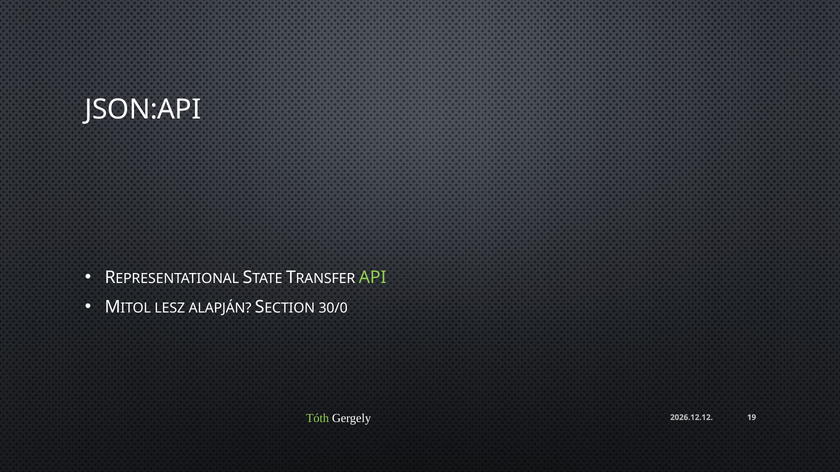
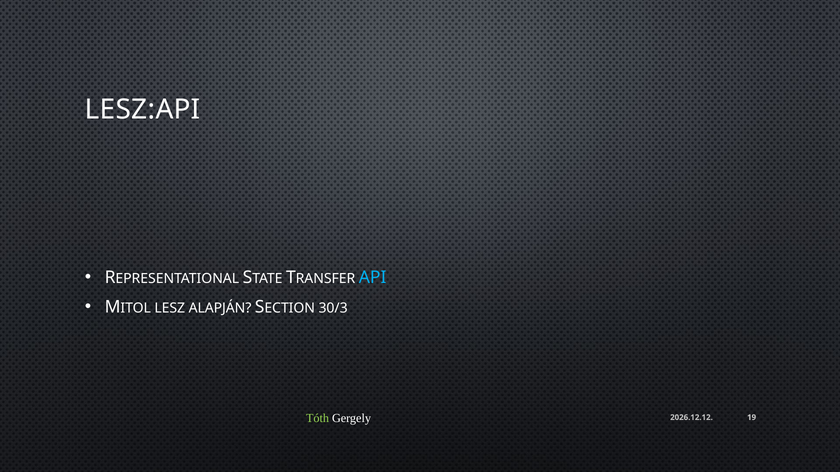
JSON:API: JSON:API -> LESZ:API (143, 110)
API colour: light green -> light blue (373, 278)
30/0: 30/0 -> 30/3 (333, 309)
